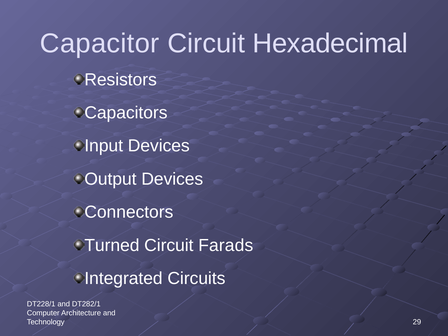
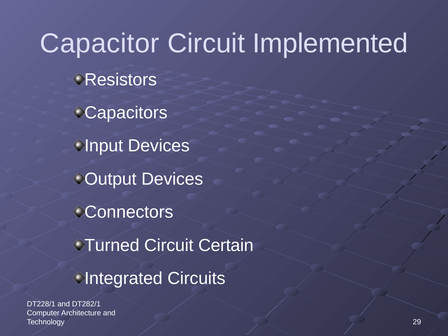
Hexadecimal: Hexadecimal -> Implemented (330, 43)
Farads: Farads -> Certain (226, 245)
